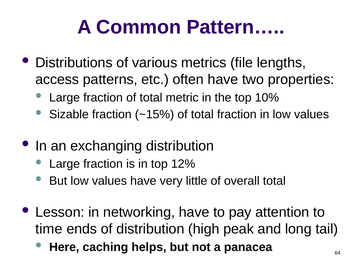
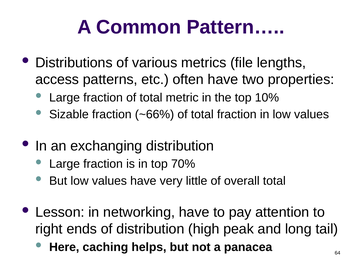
~15%: ~15% -> ~66% (155, 114)
12%: 12% -> 70% (183, 164)
time: time -> right (49, 229)
